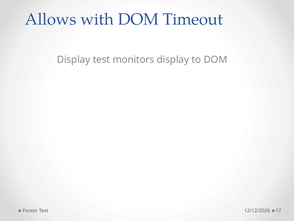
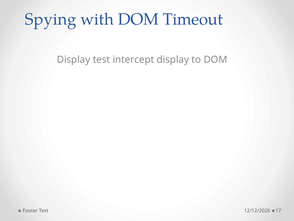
Allows: Allows -> Spying (51, 19)
monitors: monitors -> intercept (133, 59)
